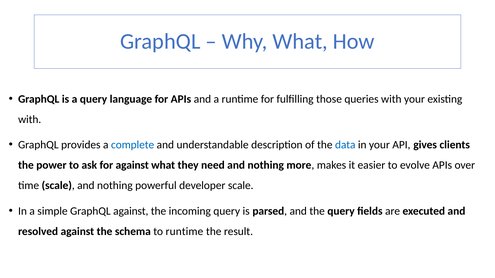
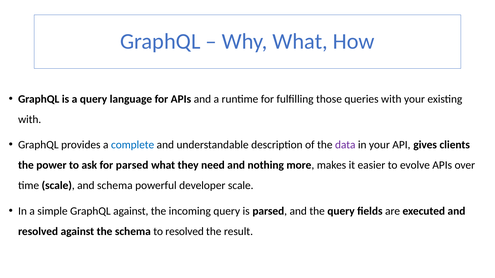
data colour: blue -> purple (345, 145)
for against: against -> parsed (132, 165)
scale and nothing: nothing -> schema (115, 186)
to runtime: runtime -> resolved (185, 232)
